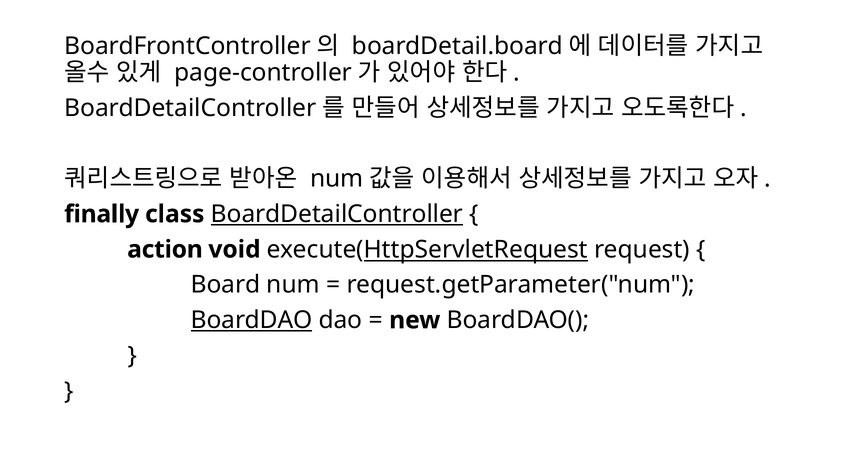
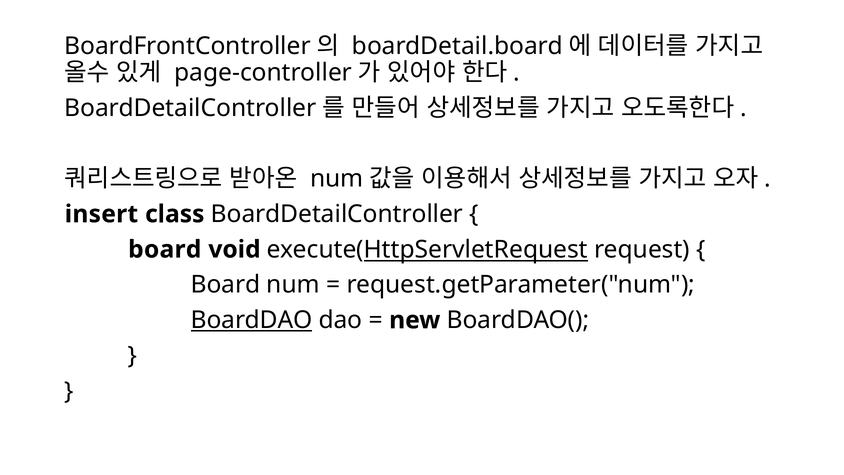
finally: finally -> insert (101, 214)
BoardDetailController underline: present -> none (337, 214)
action: action -> board (165, 249)
